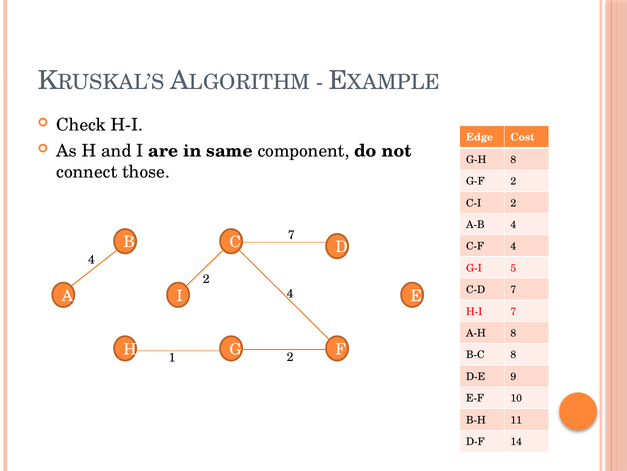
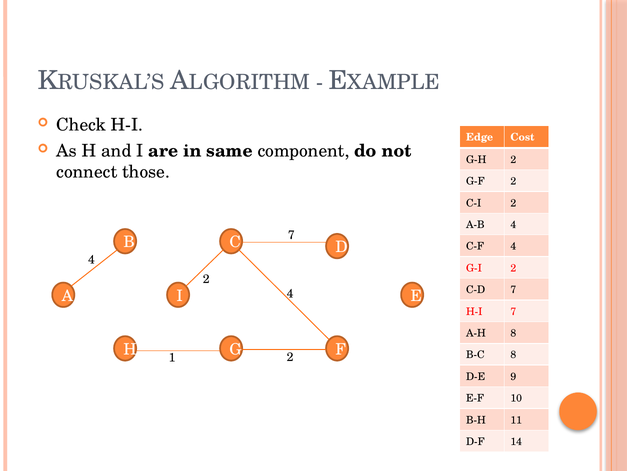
G-H 8: 8 -> 2 (513, 159)
G-I 5: 5 -> 2 (513, 268)
